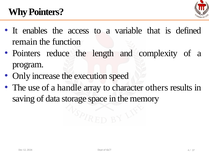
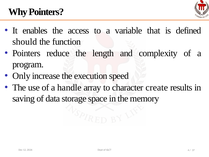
remain: remain -> should (25, 42)
others: others -> create (157, 87)
